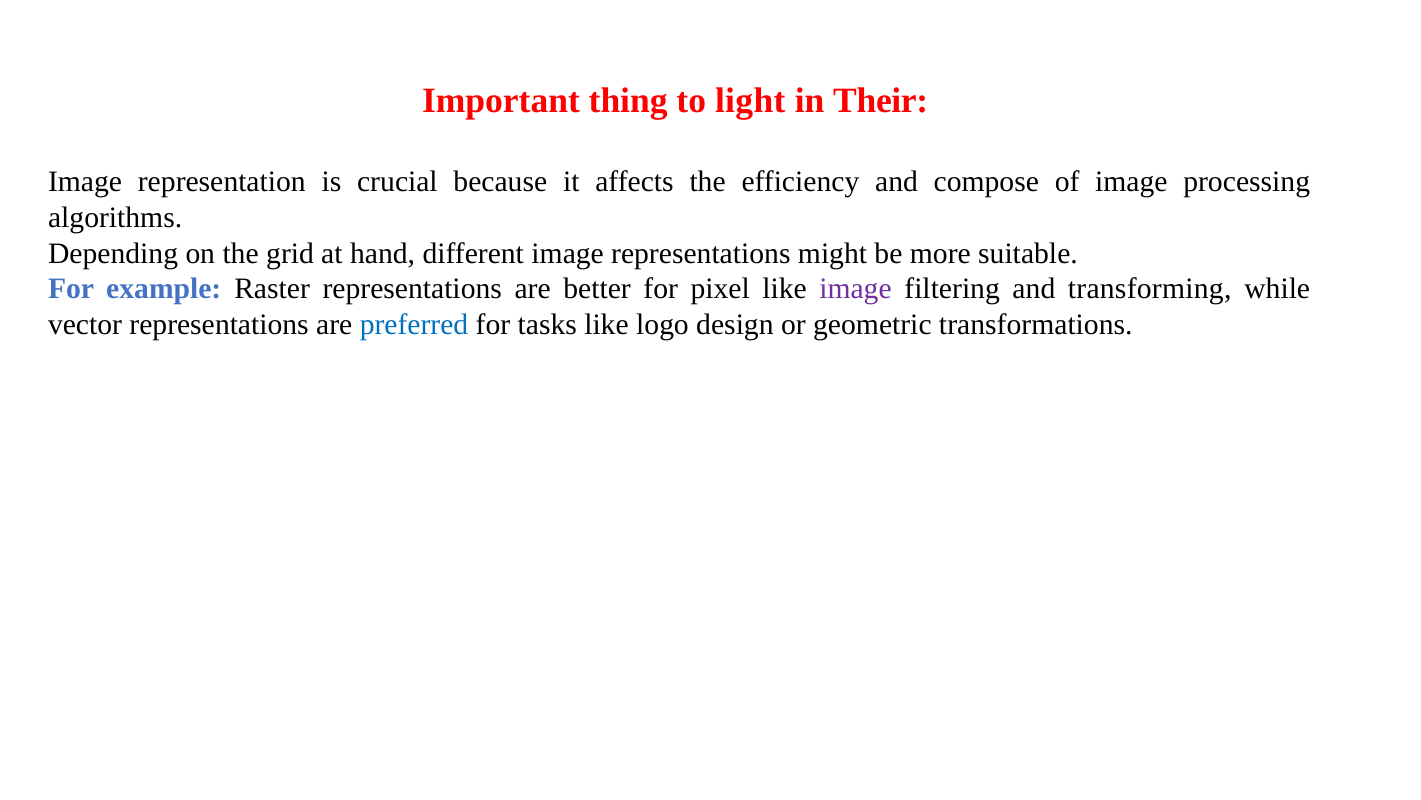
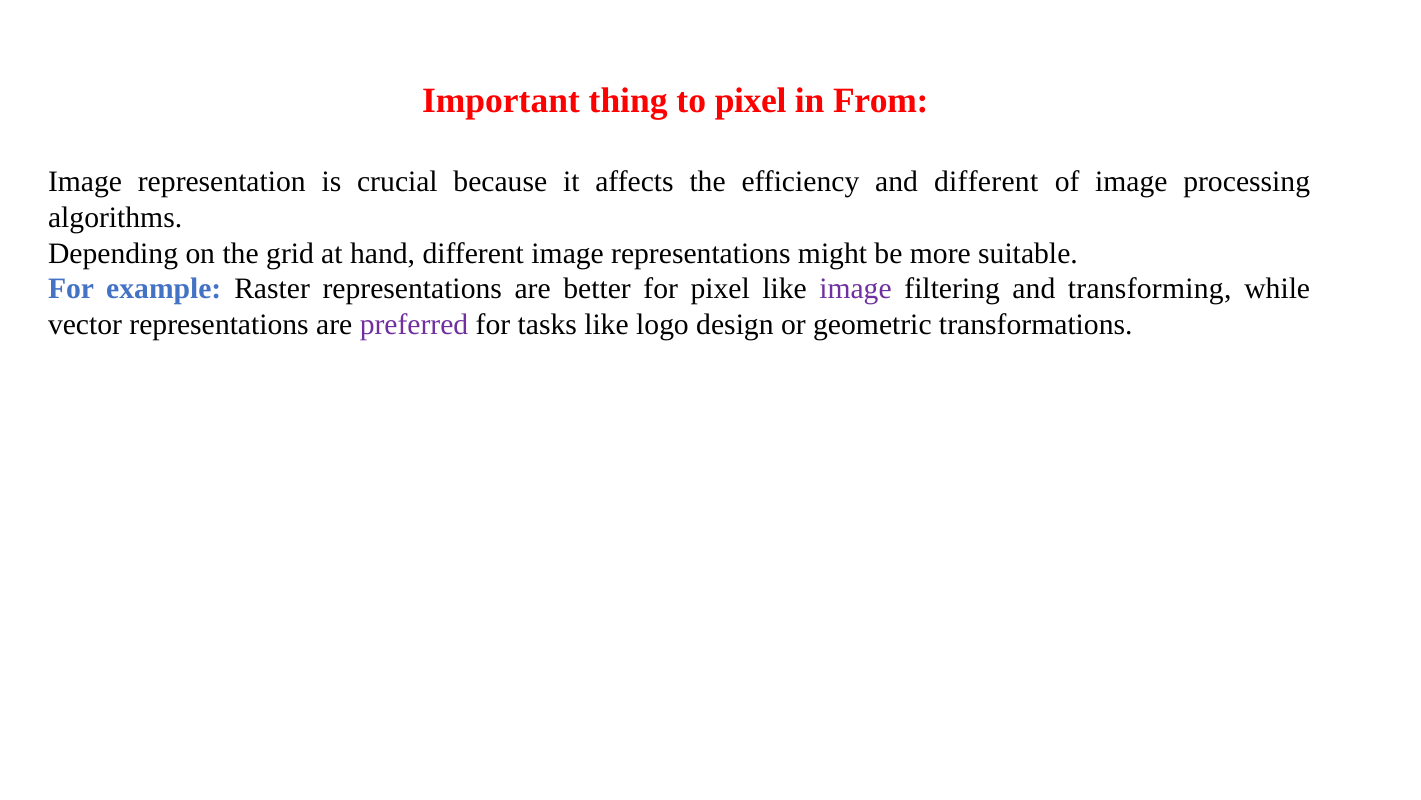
to light: light -> pixel (751, 101)
Their: Their -> From (881, 101)
and compose: compose -> different (986, 182)
preferred colour: blue -> purple (414, 324)
